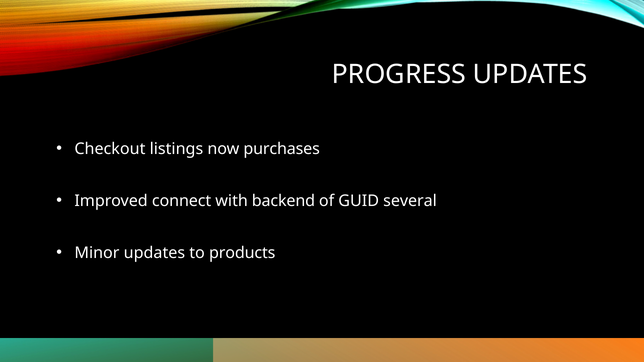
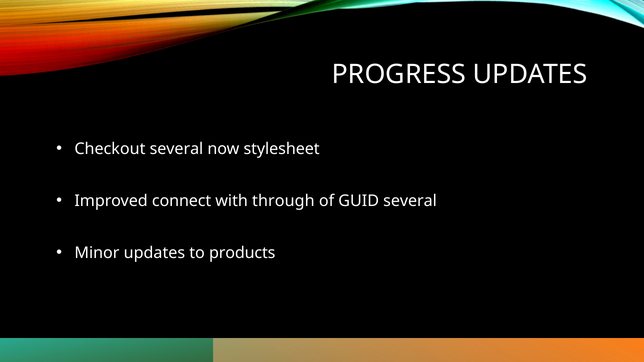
Checkout listings: listings -> several (176, 149)
purchases: purchases -> stylesheet (282, 149)
backend: backend -> through (283, 201)
